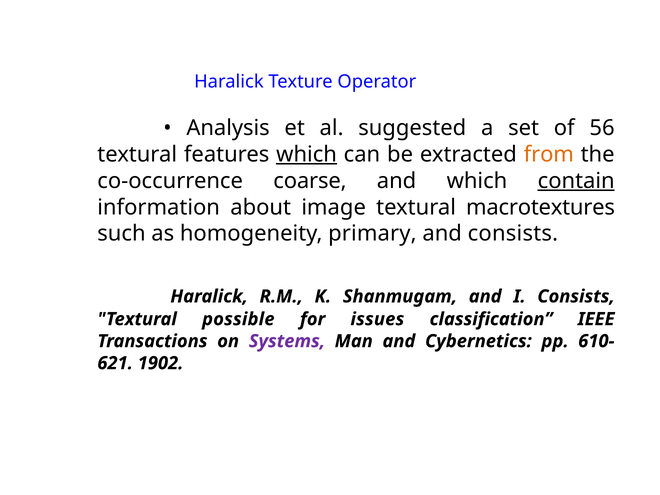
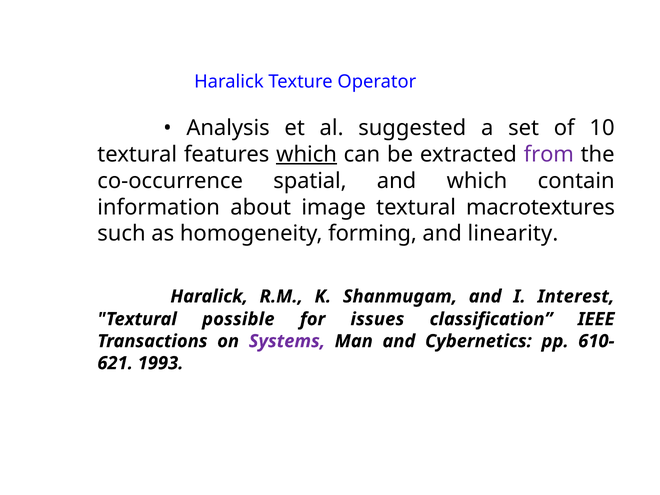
56: 56 -> 10 (602, 128)
from colour: orange -> purple (549, 154)
coarse: coarse -> spatial (310, 181)
contain underline: present -> none (576, 181)
primary: primary -> forming (372, 234)
and consists: consists -> linearity (513, 234)
I Consists: Consists -> Interest (576, 296)
1902: 1902 -> 1993 (161, 363)
